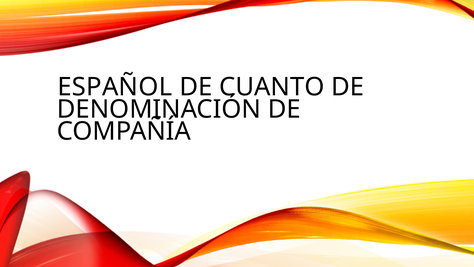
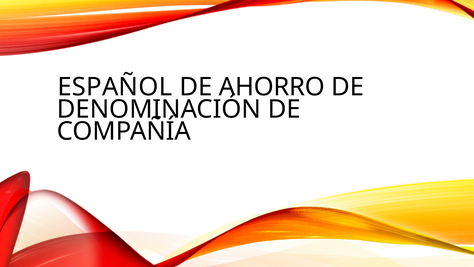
CUANTO: CUANTO -> AHORRO (272, 87)
